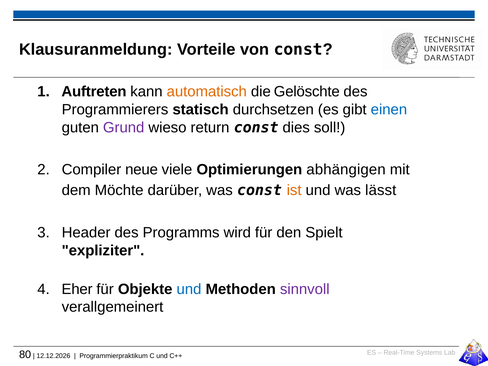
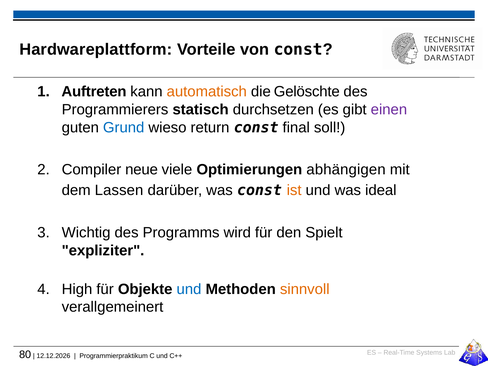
Klausuranmeldung: Klausuranmeldung -> Hardwareplattform (96, 50)
einen colour: blue -> purple (389, 110)
Grund colour: purple -> blue (124, 127)
dies: dies -> final (296, 127)
Möchte: Möchte -> Lassen (119, 190)
lässt: lässt -> ideal (381, 190)
Header: Header -> Wichtig (86, 233)
Eher: Eher -> High (77, 289)
sinnvoll colour: purple -> orange (305, 289)
